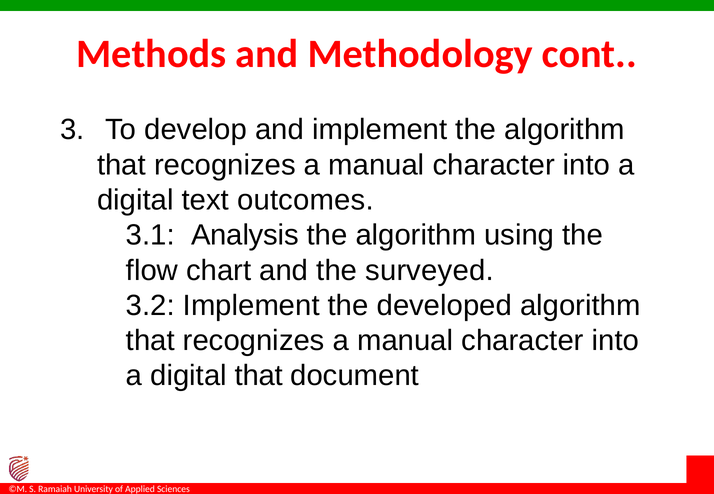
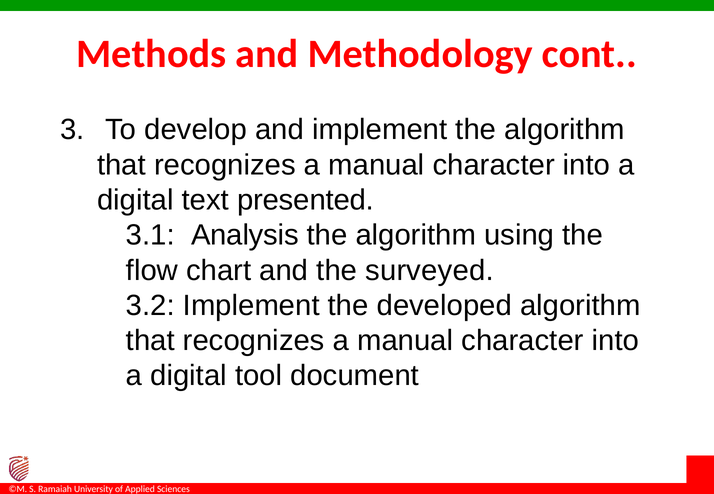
outcomes: outcomes -> presented (306, 200)
digital that: that -> tool (259, 376)
